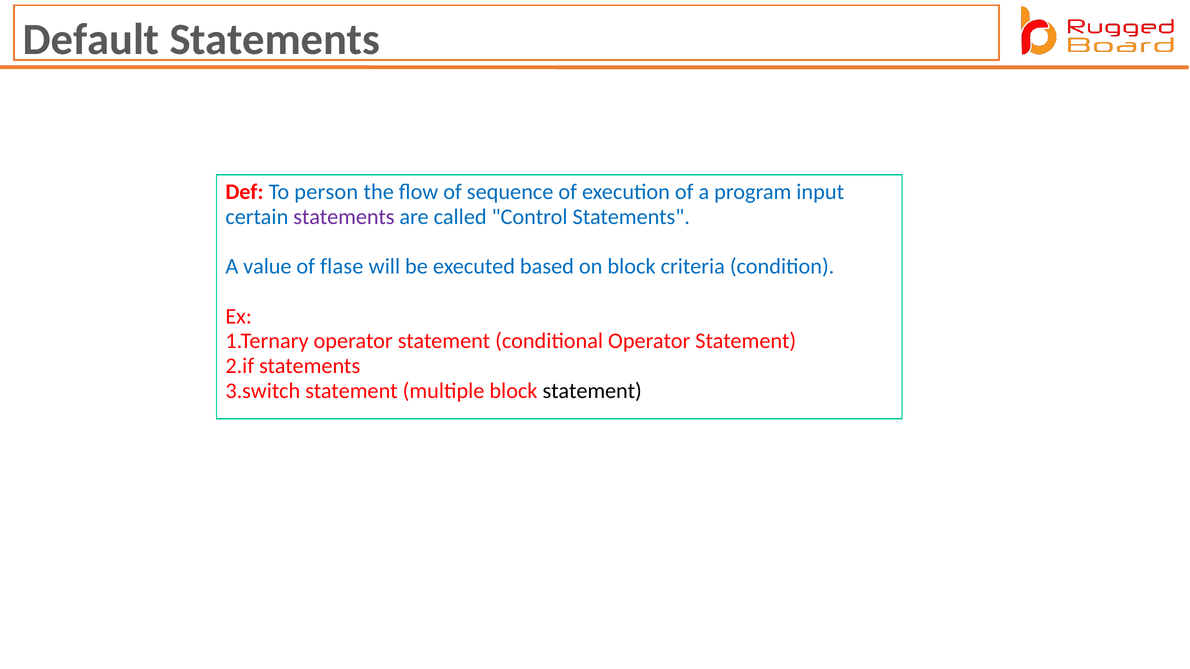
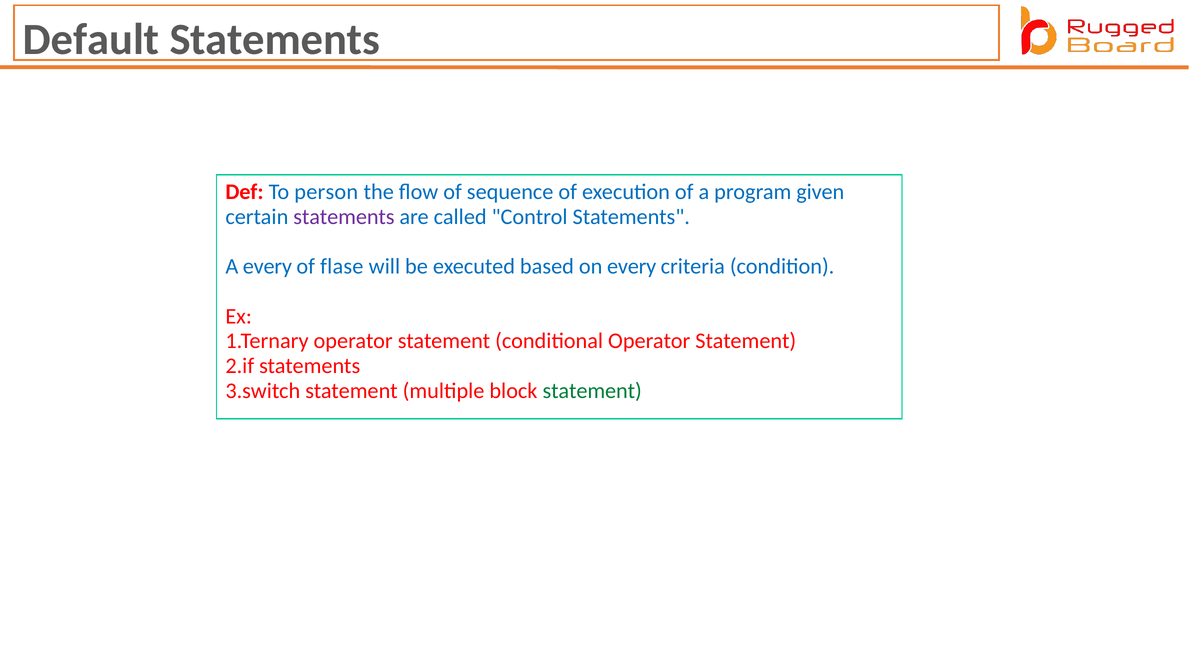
input: input -> given (820, 192)
A value: value -> every (267, 267)
on block: block -> every (632, 267)
statement colour: black -> green (592, 391)
